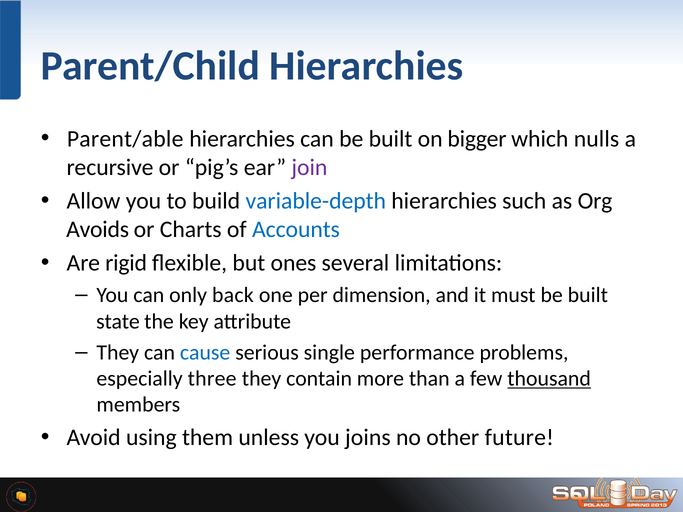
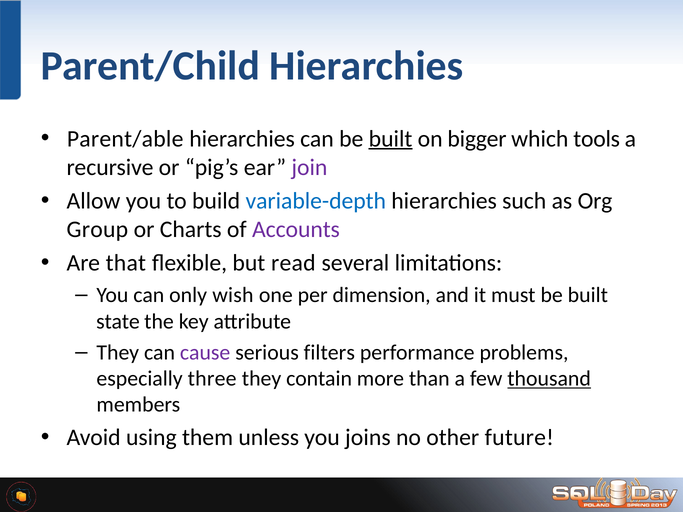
built underline: none -> present (391, 139)
nulls: nulls -> tools (597, 139)
Avoids: Avoids -> Group (97, 230)
Accounts colour: blue -> purple (296, 230)
rigid: rigid -> that (126, 263)
ones: ones -> read (293, 263)
back: back -> wish (233, 295)
cause colour: blue -> purple (205, 353)
single: single -> filters (329, 353)
